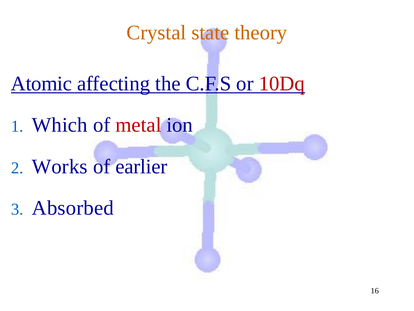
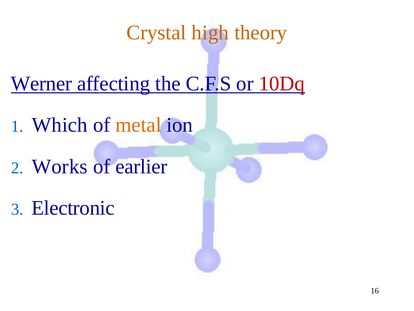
state: state -> high (210, 32)
Atomic: Atomic -> Werner (41, 84)
metal colour: red -> orange (138, 125)
Absorbed: Absorbed -> Electronic (73, 208)
